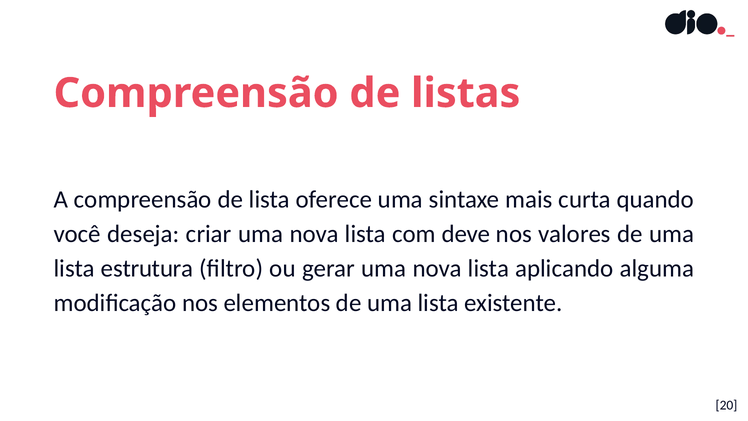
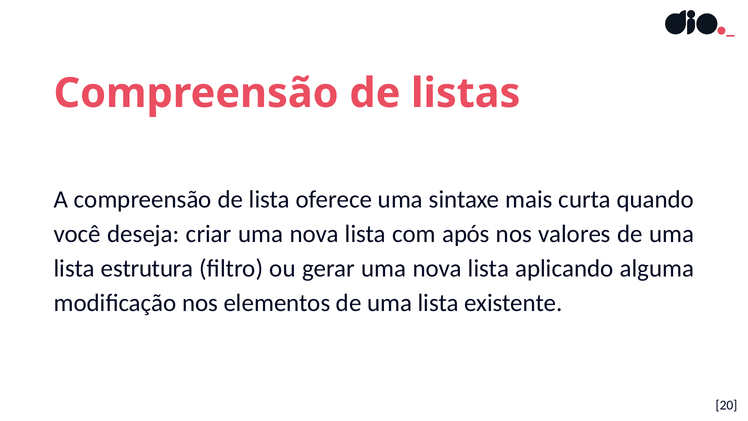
deve: deve -> após (466, 234)
